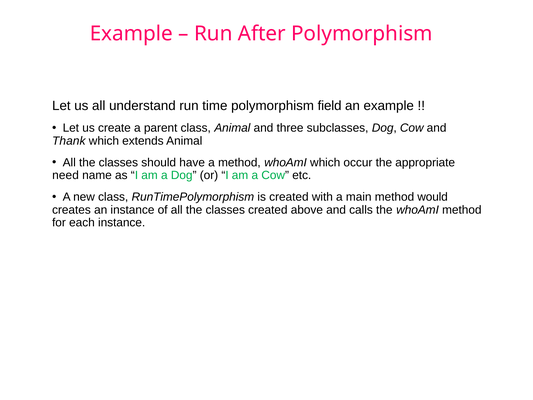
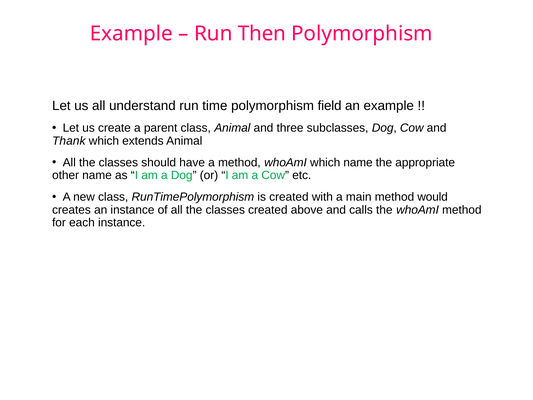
After: After -> Then (262, 34)
which occur: occur -> name (358, 162)
need: need -> other (66, 175)
